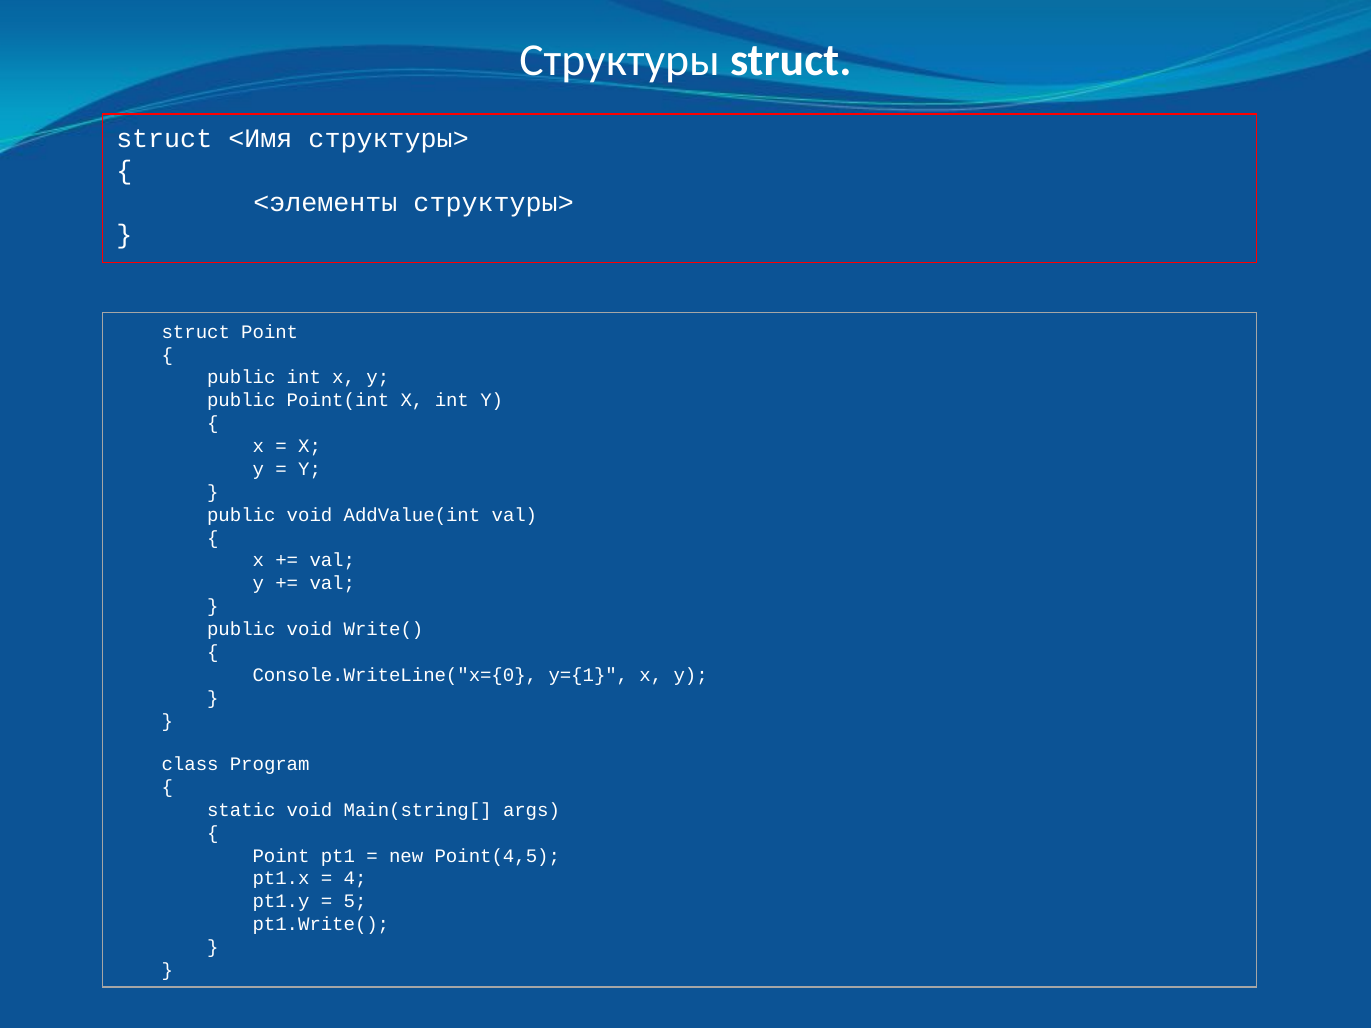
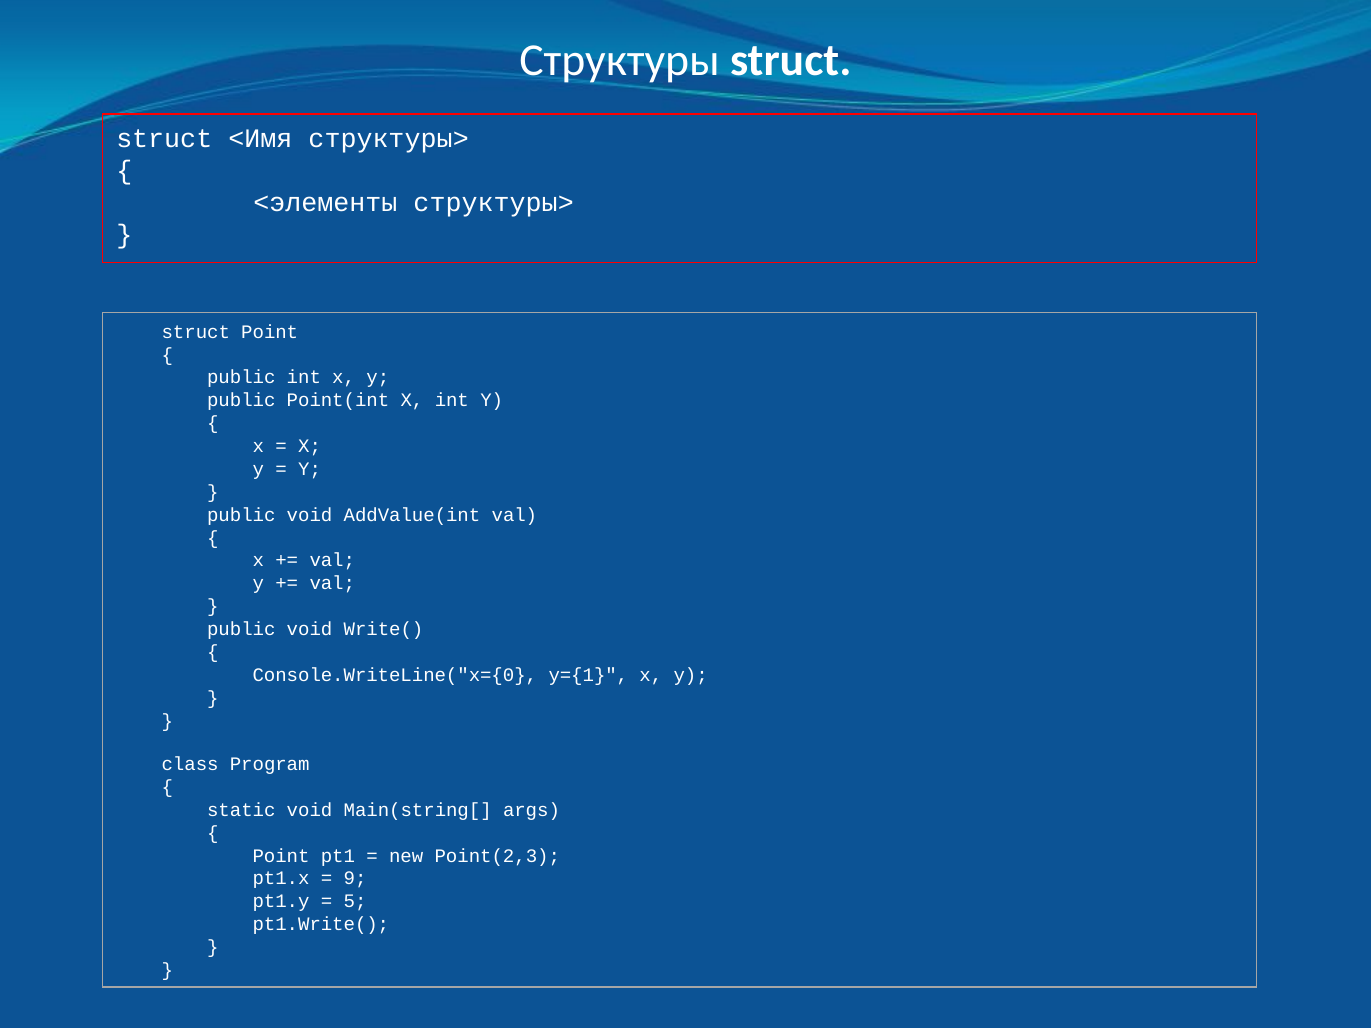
Point(4,5: Point(4,5 -> Point(2,3 (497, 856)
4: 4 -> 9 (355, 879)
